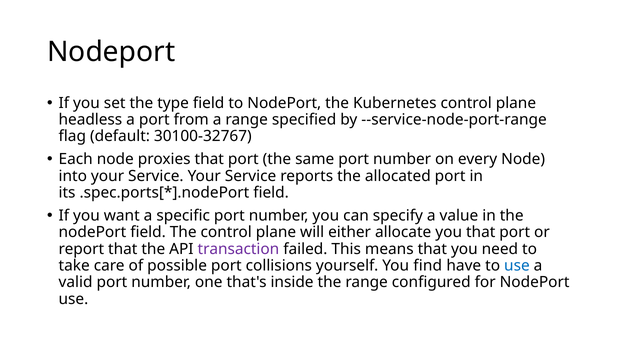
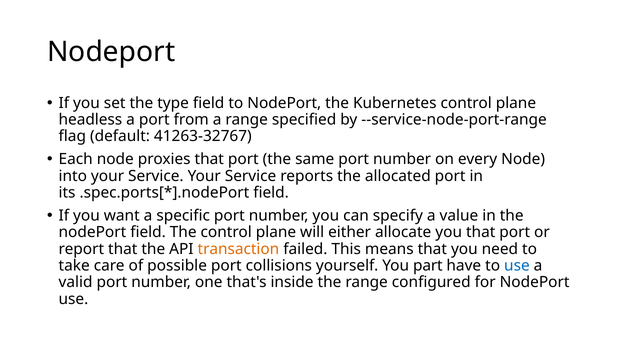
30100-32767: 30100-32767 -> 41263-32767 (203, 136)
transaction colour: purple -> orange (238, 249)
find: find -> part (428, 266)
